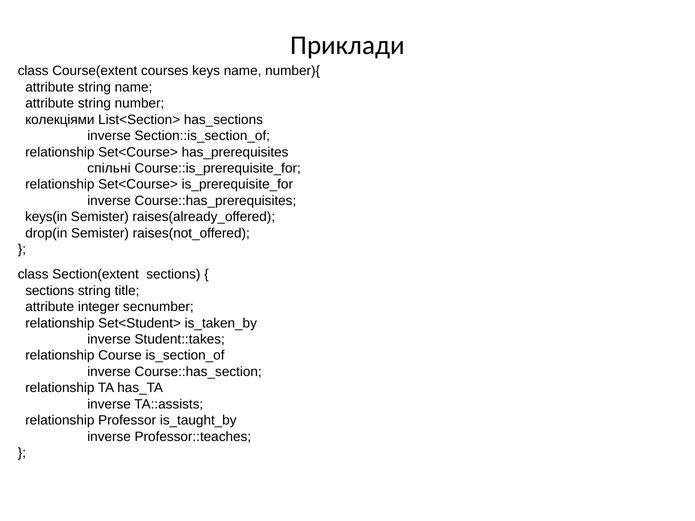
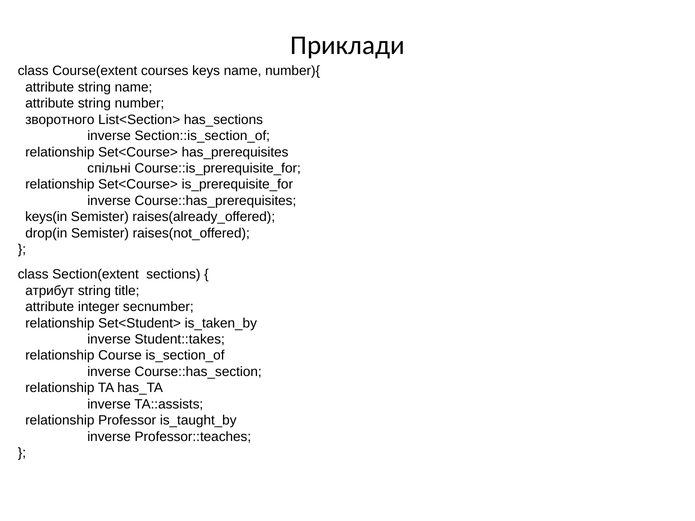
колекціями: колекціями -> зворотного (60, 120)
sections: sections -> атрибут (50, 291)
